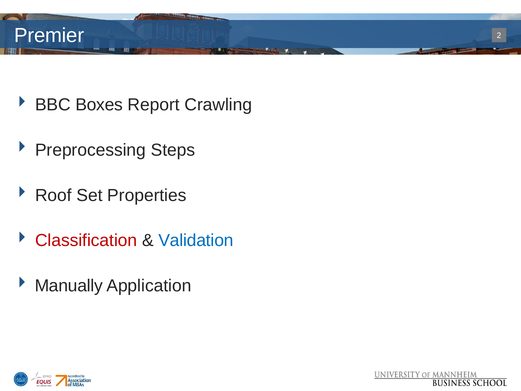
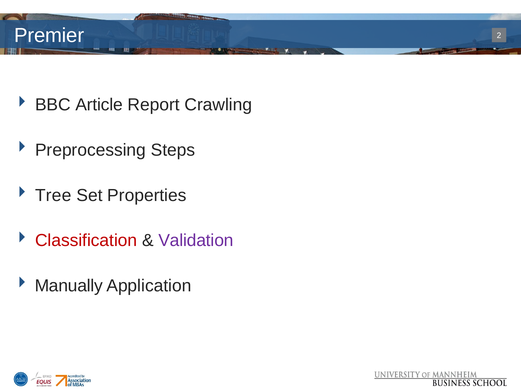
Boxes: Boxes -> Article (99, 105)
Roof: Roof -> Tree (53, 195)
Validation colour: blue -> purple (196, 240)
